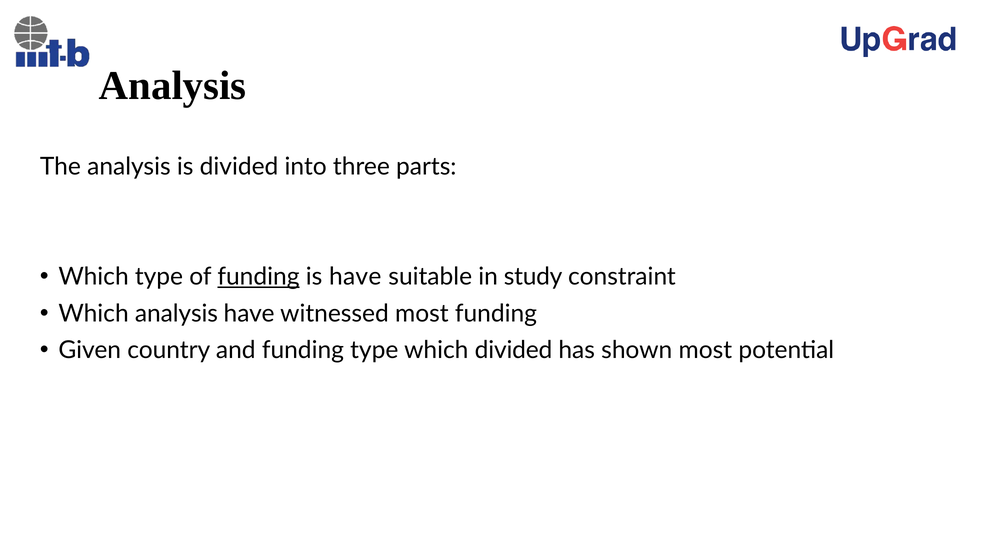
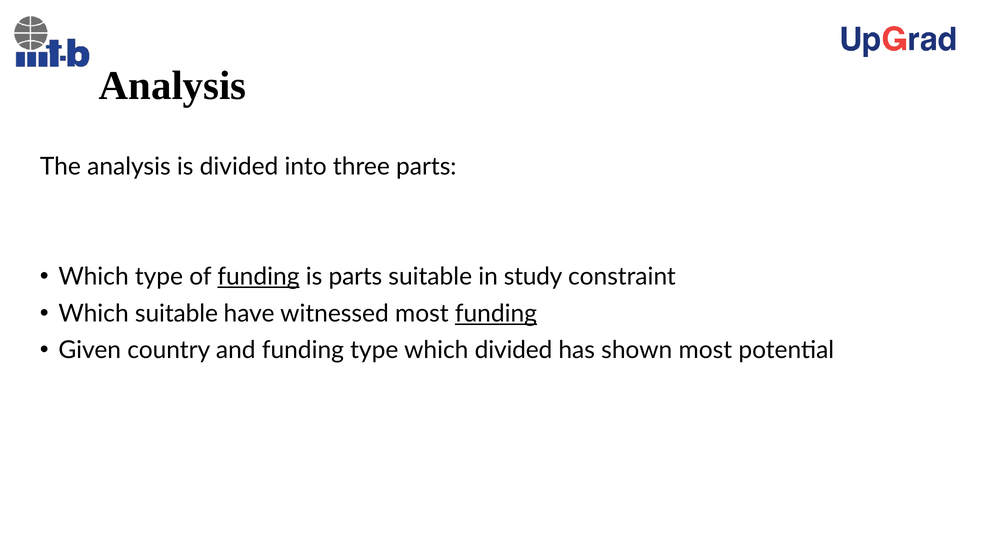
is have: have -> parts (355, 276)
Which analysis: analysis -> suitable (176, 313)
funding underline: none -> present (496, 313)
